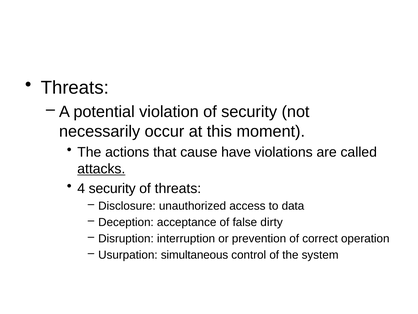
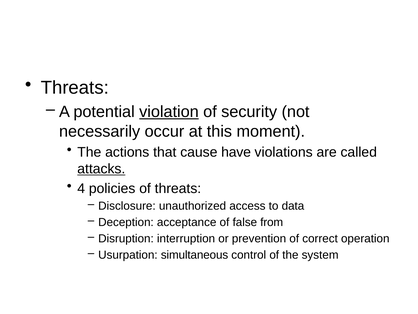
violation underline: none -> present (169, 112)
4 security: security -> policies (112, 188)
dirty: dirty -> from (272, 222)
